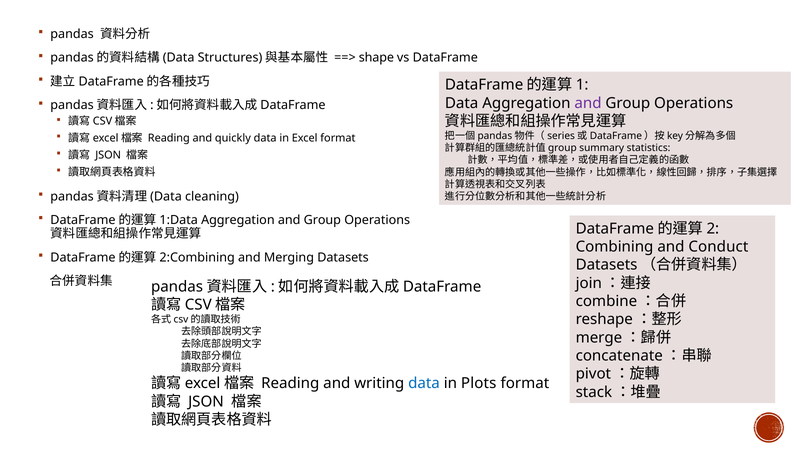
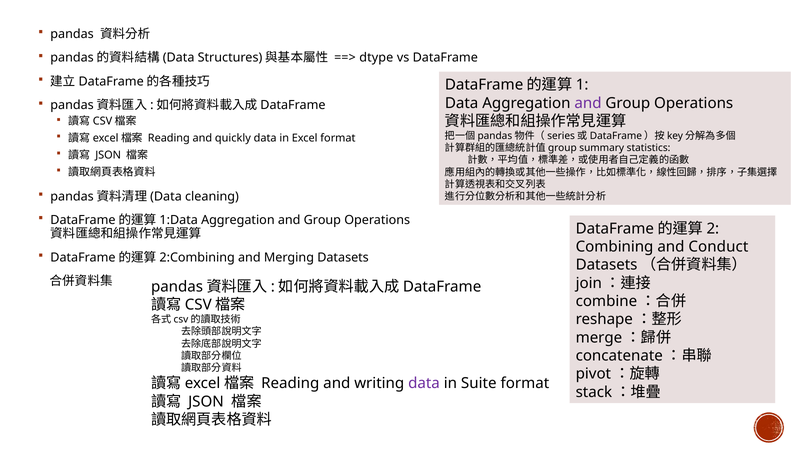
shape: shape -> dtype (376, 58)
data colour: blue -> purple (424, 383)
Plots: Plots -> Suite (479, 383)
